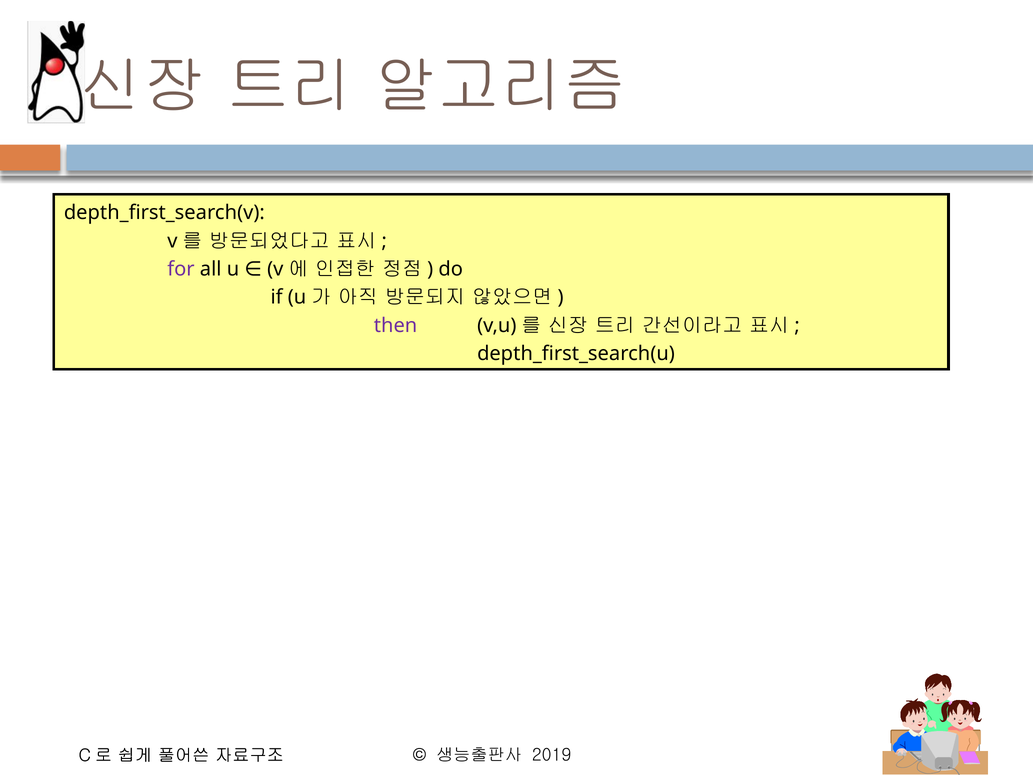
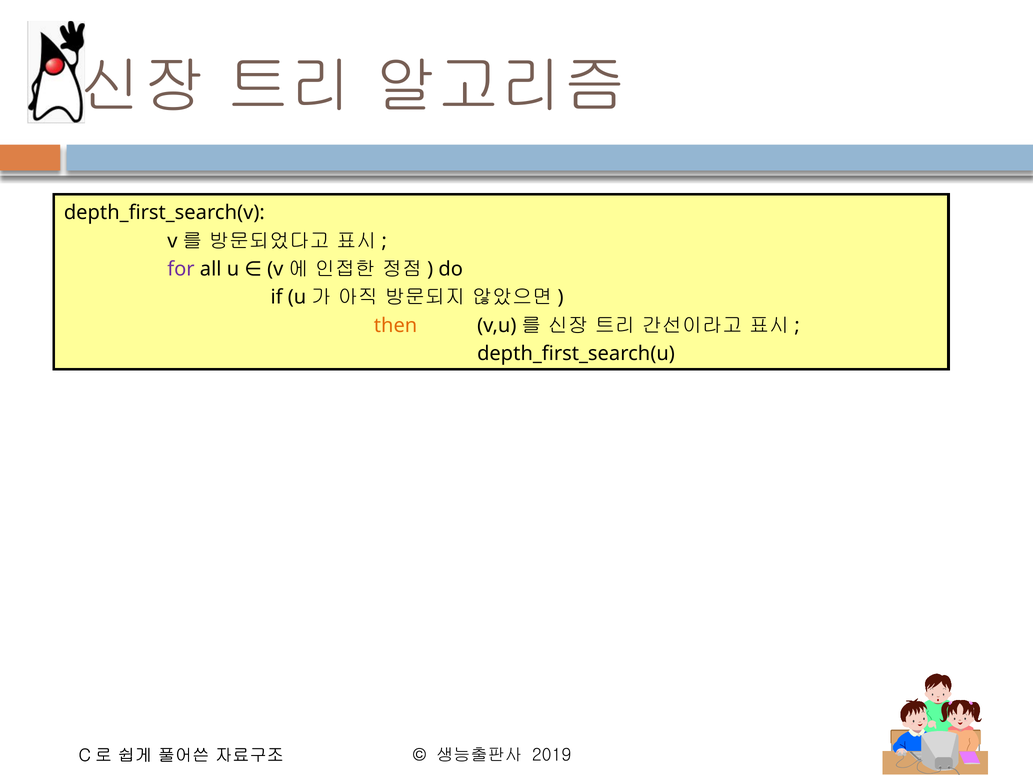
then colour: purple -> orange (396, 325)
